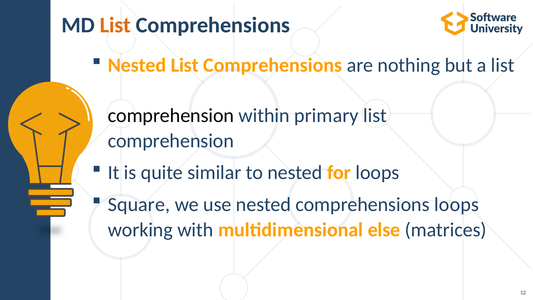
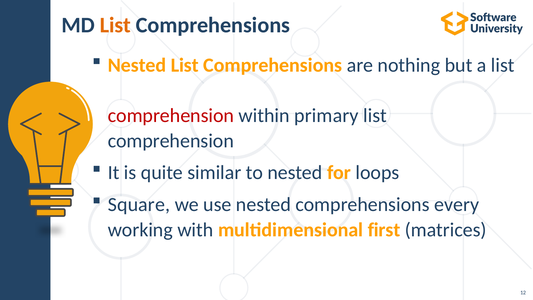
comprehension colour: black -> red (171, 116)
comprehensions loops: loops -> every (457, 204)
else: else -> first (384, 230)
